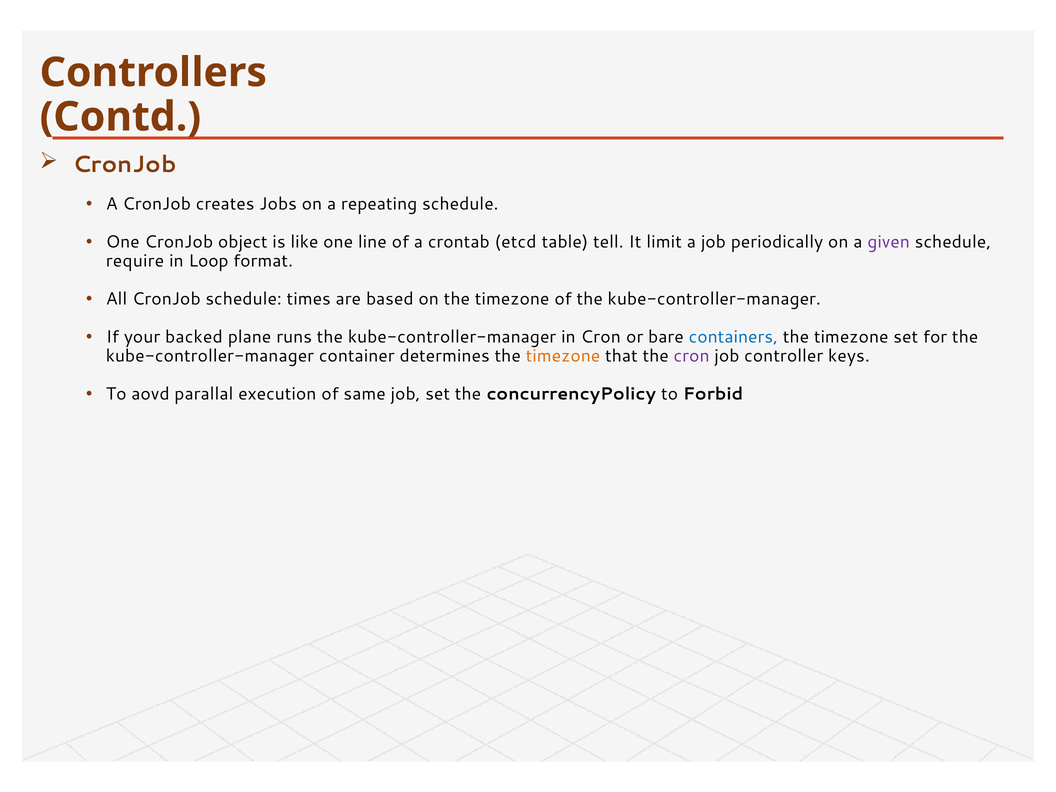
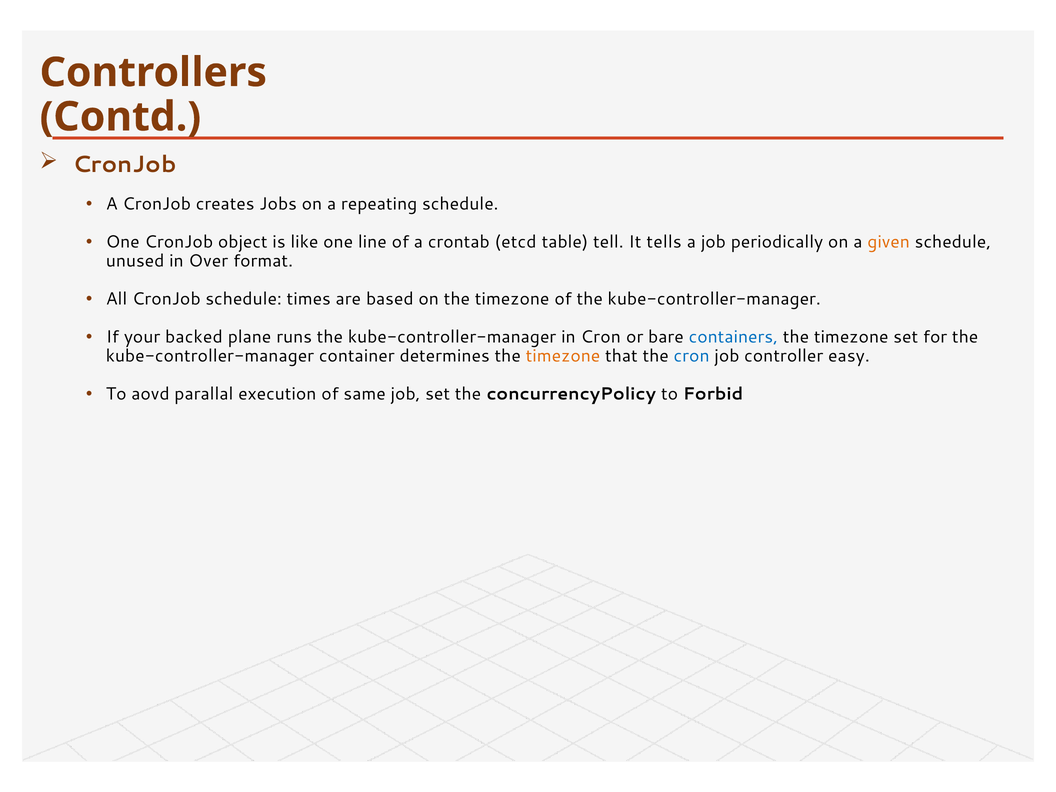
limit: limit -> tells (664, 242)
given colour: purple -> orange (889, 242)
require: require -> unused (135, 261)
Loop: Loop -> Over (208, 261)
cron colour: purple -> blue (692, 356)
keys: keys -> easy (849, 356)
